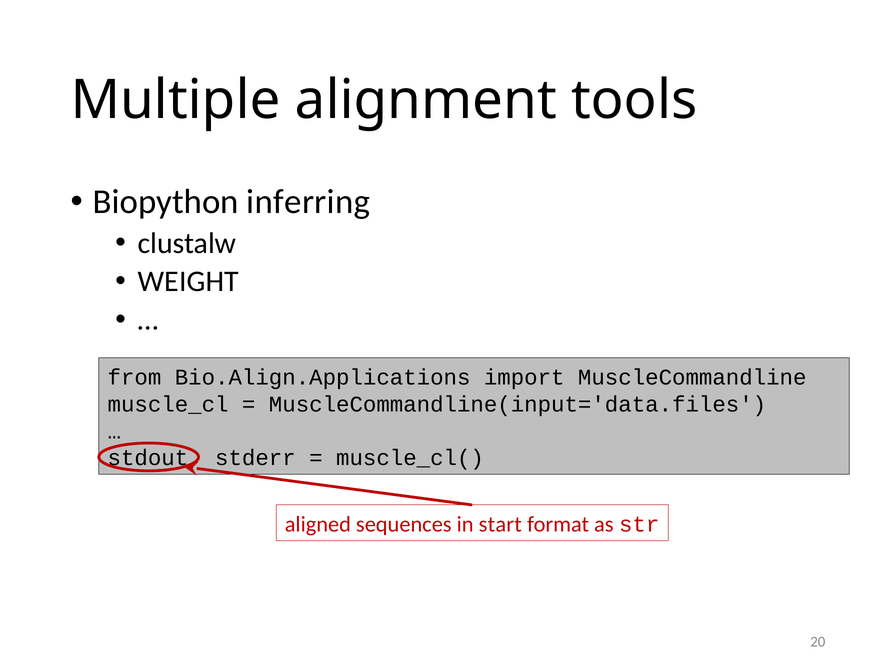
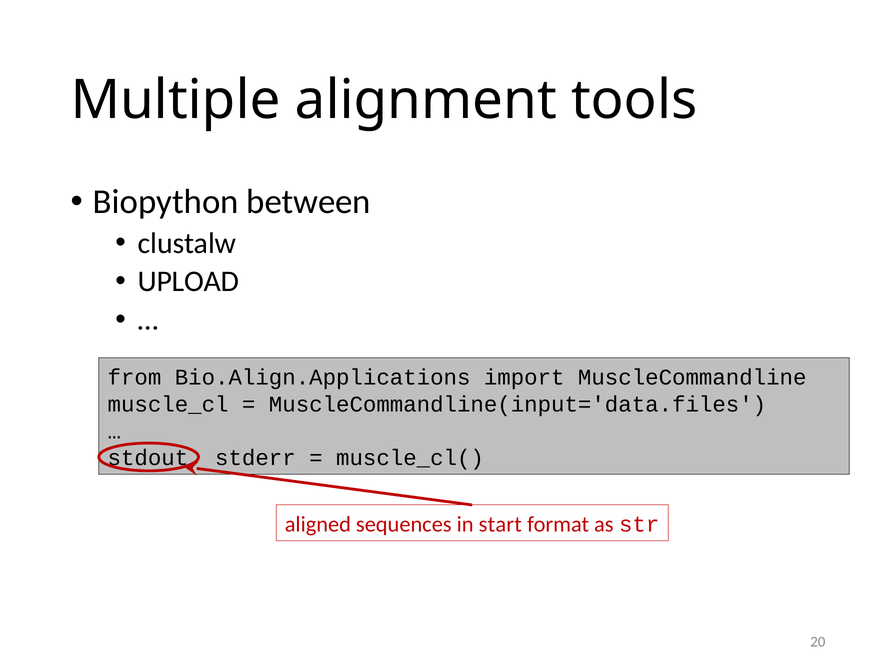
inferring: inferring -> between (309, 202)
WEIGHT: WEIGHT -> UPLOAD (189, 282)
